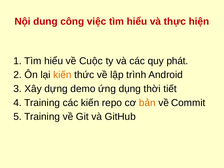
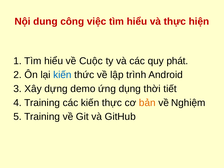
kiến colour: orange -> blue (62, 75)
kiến repo: repo -> thực (112, 103)
Commit: Commit -> Nghiệm (188, 103)
